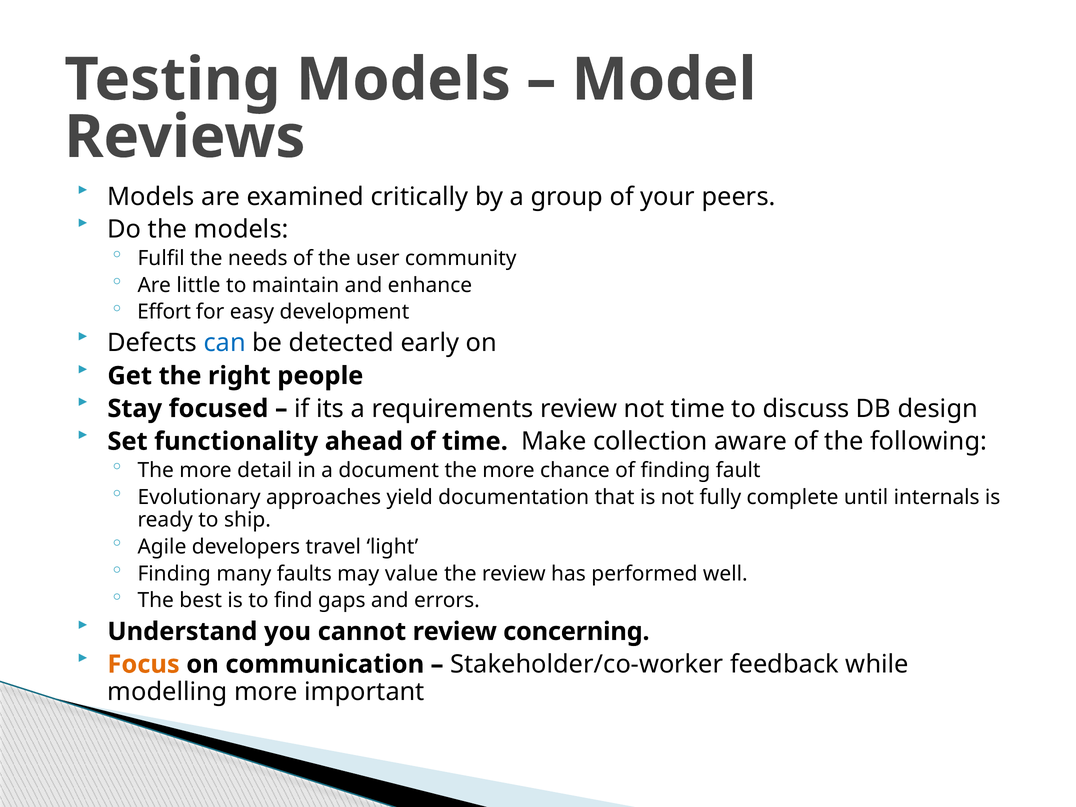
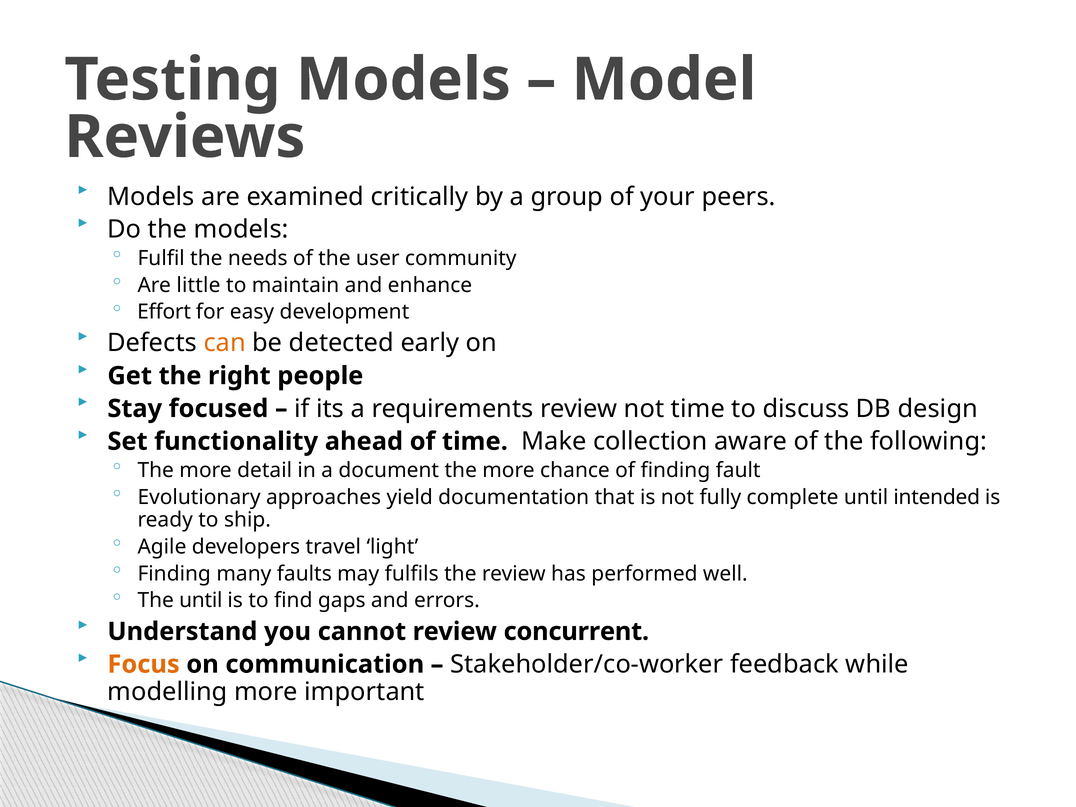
can colour: blue -> orange (225, 343)
internals: internals -> intended (937, 497)
value: value -> fulfils (412, 574)
The best: best -> until (201, 601)
concerning: concerning -> concurrent (576, 632)
